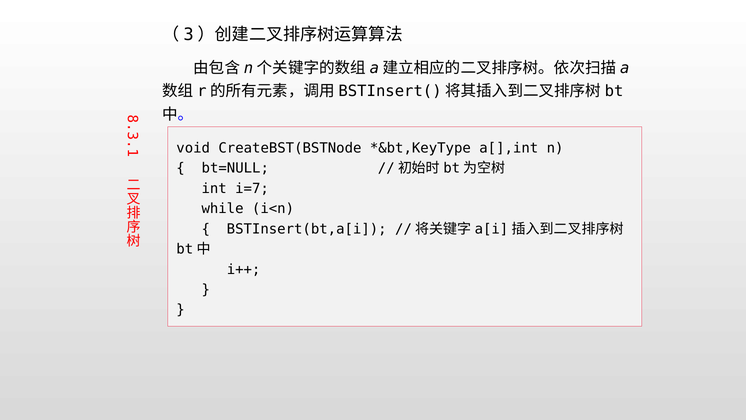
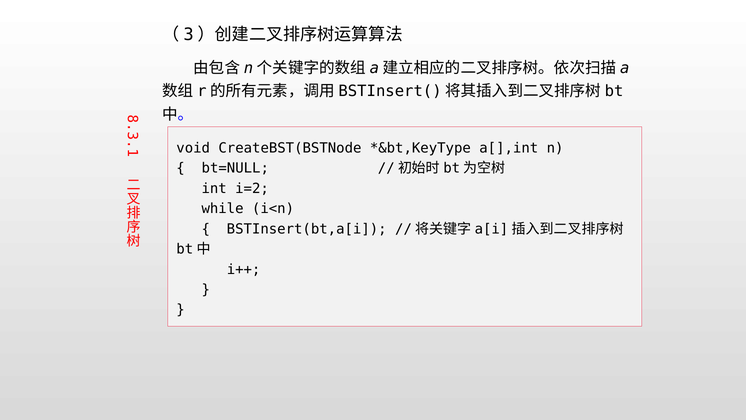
i=7: i=7 -> i=2 (252, 188)
